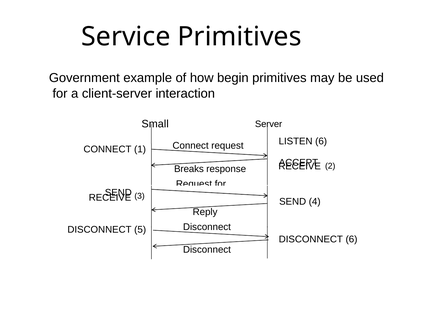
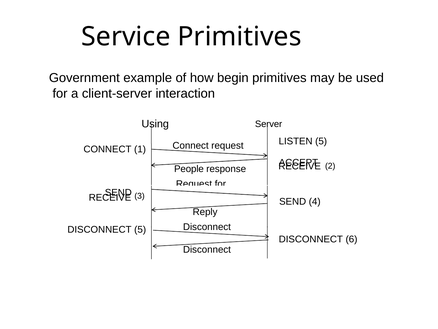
Small: Small -> Using (155, 124)
LISTEN 6: 6 -> 5 (321, 141)
Breaks: Breaks -> People (189, 169)
